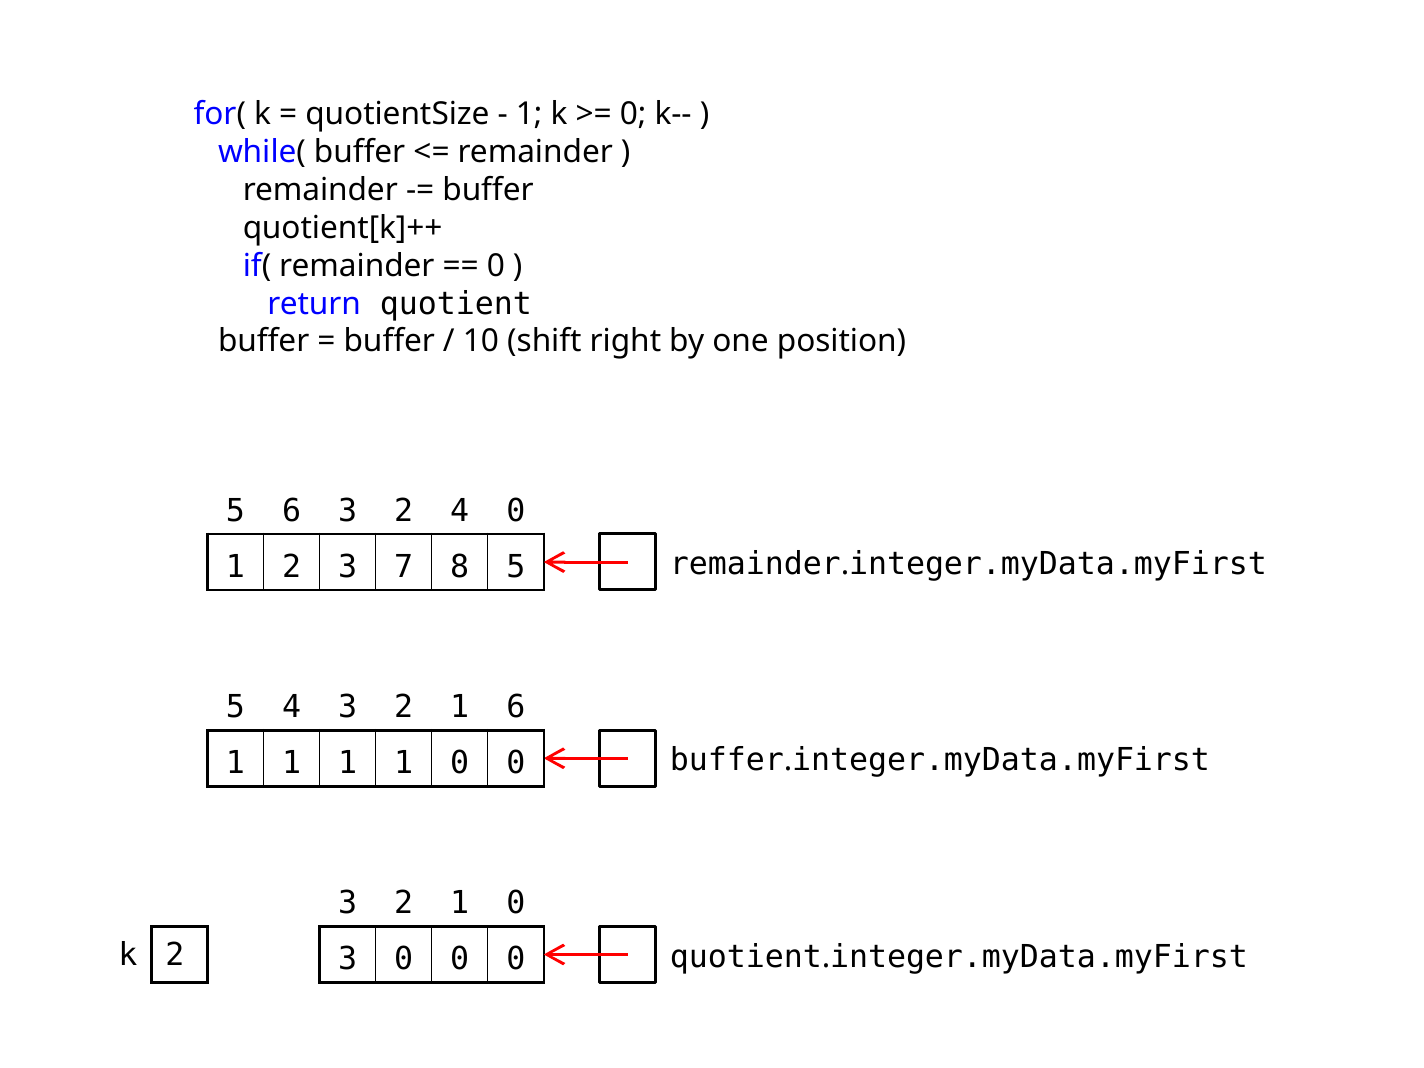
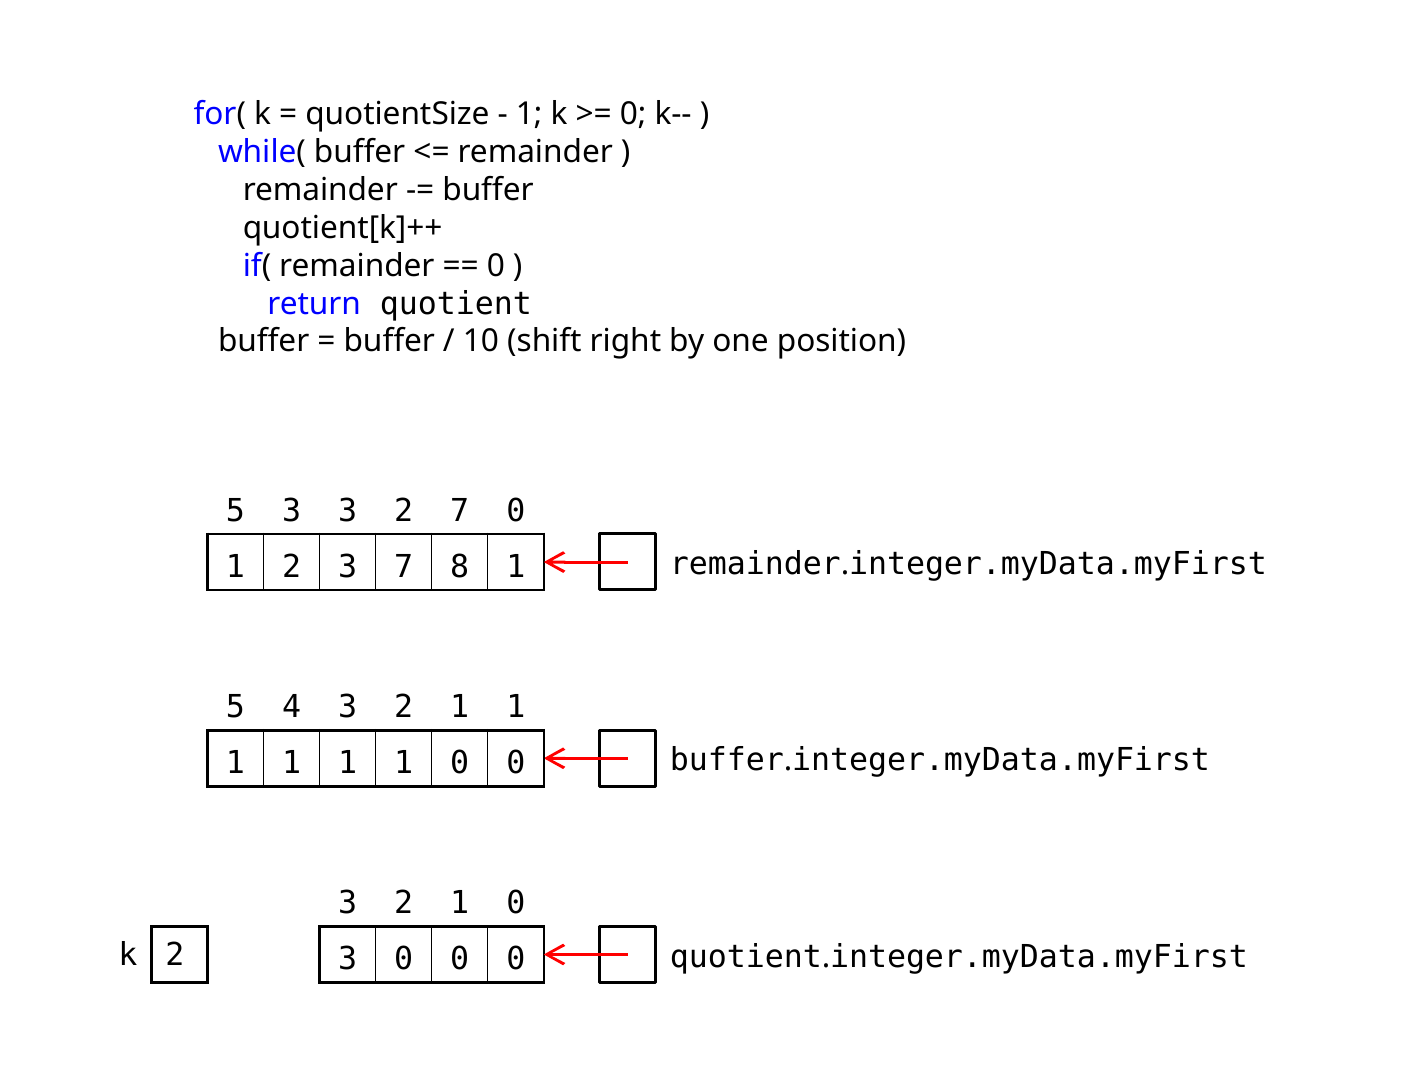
5 6: 6 -> 3 (292, 511)
2 4: 4 -> 7 (460, 511)
8 5: 5 -> 1 (516, 567)
2 1 6: 6 -> 1 (516, 707)
